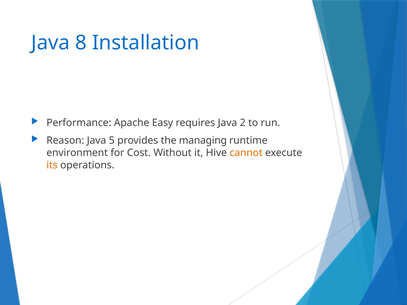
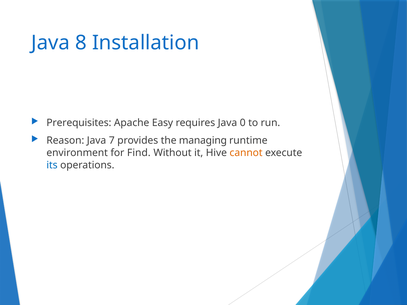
Performance: Performance -> Prerequisites (79, 123)
2: 2 -> 0 (243, 123)
5: 5 -> 7 (112, 141)
Cost: Cost -> Find (139, 153)
its colour: orange -> blue (52, 165)
